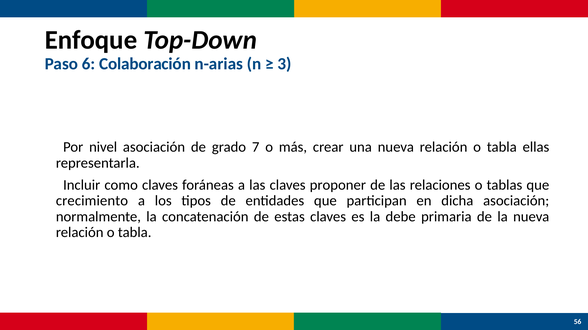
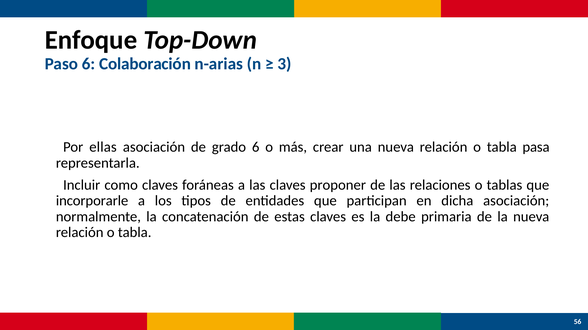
nivel: nivel -> ellas (103, 147)
grado 7: 7 -> 6 (256, 147)
ellas: ellas -> pasa (536, 147)
crecimiento: crecimiento -> incorporarle (92, 201)
